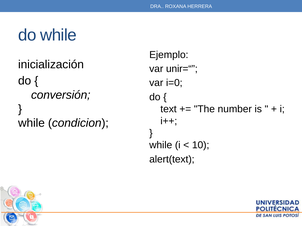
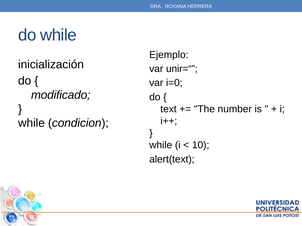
conversión: conversión -> modificado (61, 95)
